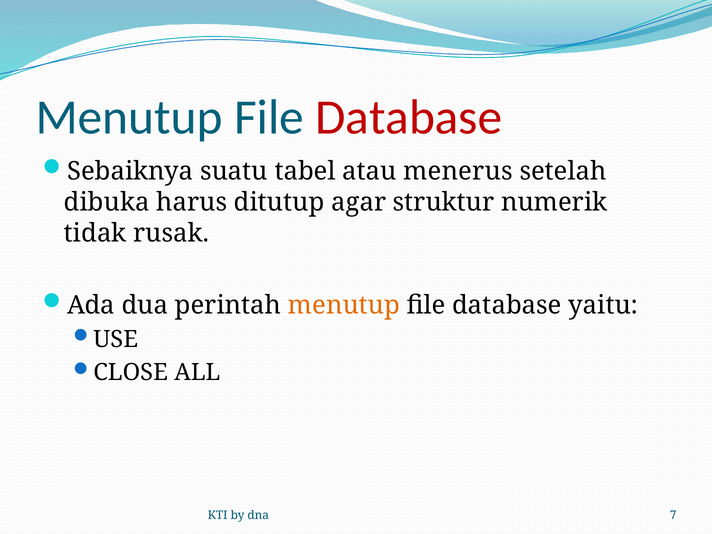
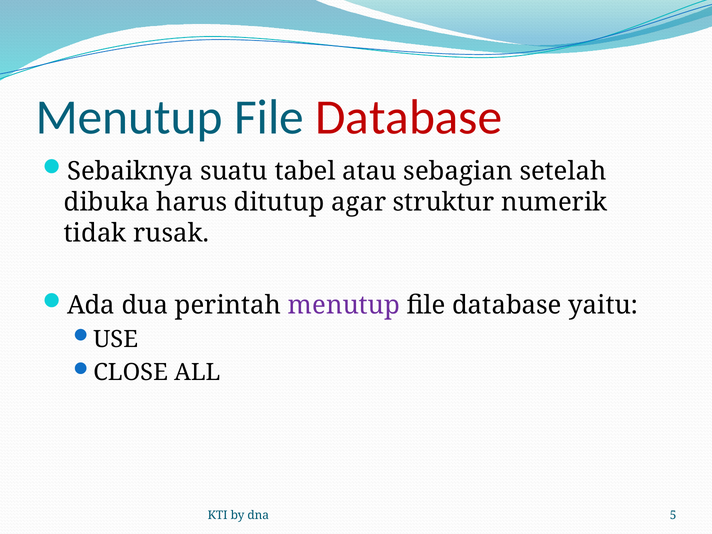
menerus: menerus -> sebagian (458, 171)
menutup colour: orange -> purple (344, 305)
7: 7 -> 5 (673, 515)
